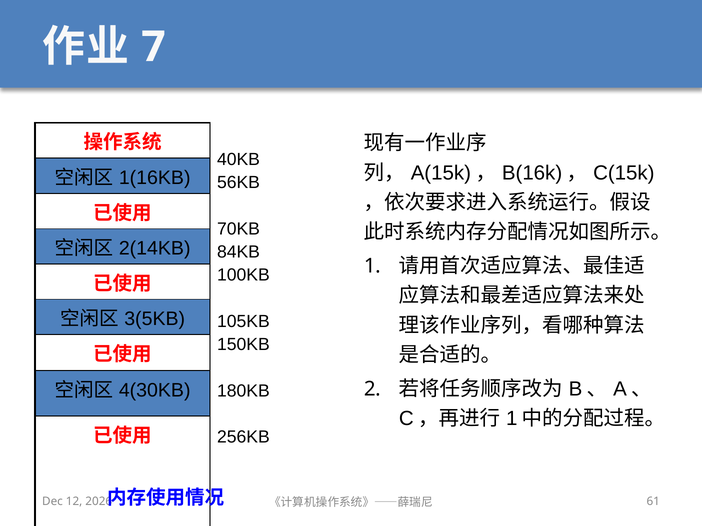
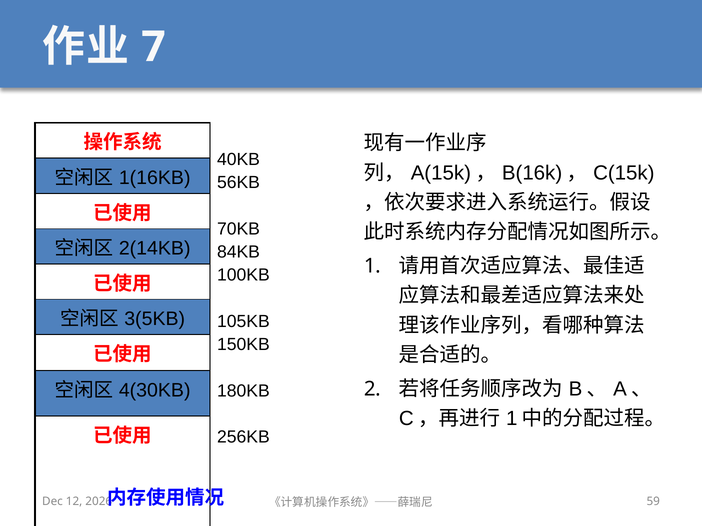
61: 61 -> 59 (653, 502)
